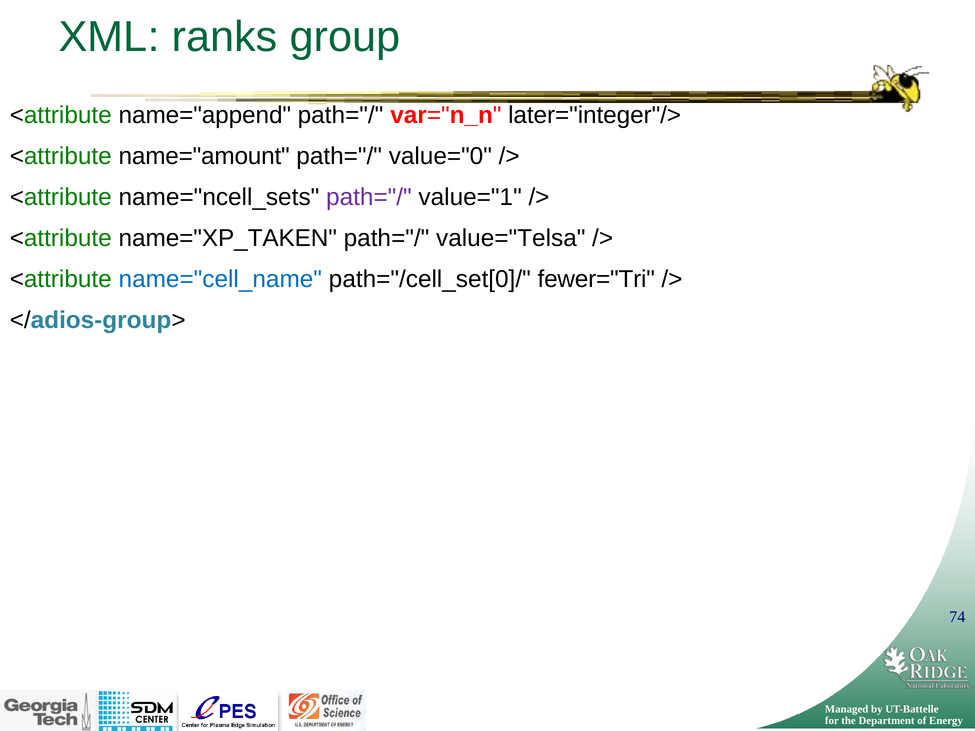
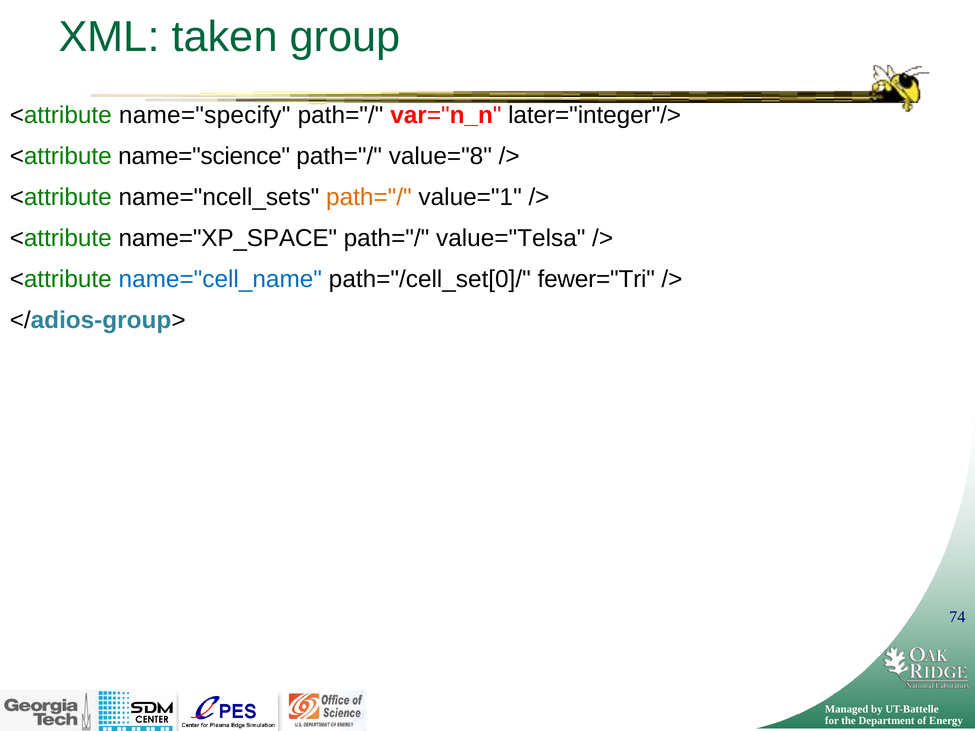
ranks: ranks -> taken (225, 37)
name="append: name="append -> name="specify (205, 115)
name="amount: name="amount -> name="science (204, 156)
value="0: value="0 -> value="8 (440, 156)
path="/ colour: purple -> orange (369, 197)
name="XP_TAKEN: name="XP_TAKEN -> name="XP_SPACE (228, 238)
